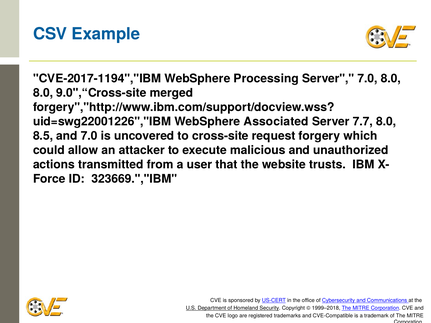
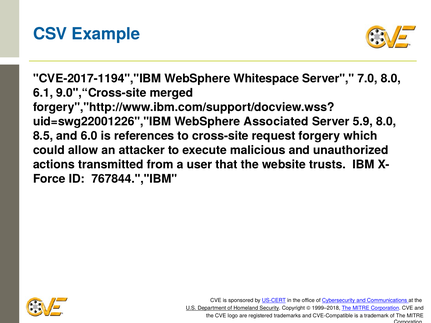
Processing: Processing -> Whitespace (266, 78)
8.0: 8.0 -> 6.1 (43, 93)
7.7: 7.7 -> 5.9 (363, 122)
and 7.0: 7.0 -> 6.0 (89, 136)
uncovered: uncovered -> references (144, 136)
323669.","IBM: 323669.","IBM -> 767844.","IBM (134, 179)
